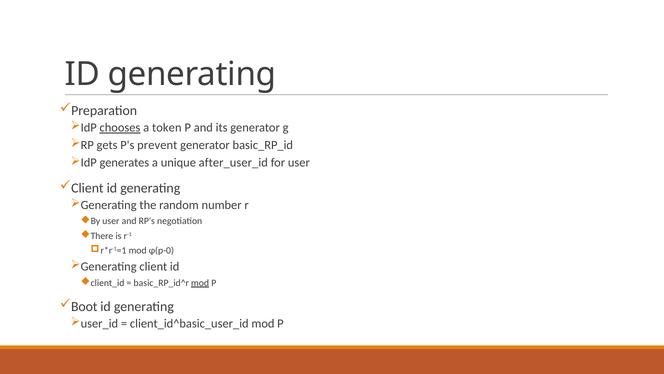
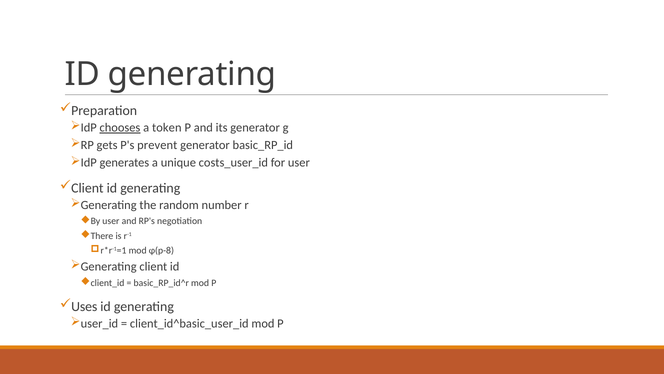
after_user_id: after_user_id -> costs_user_id (233, 163)
φ(p-0: φ(p-0 -> φ(p-8 (161, 250)
mod underline: present -> none (200, 282)
Boot: Boot -> Uses (84, 306)
